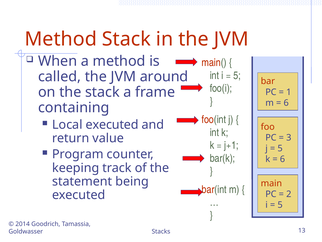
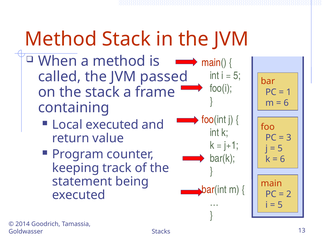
around: around -> passed (164, 76)
